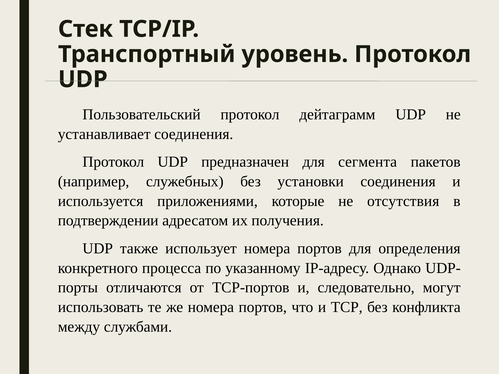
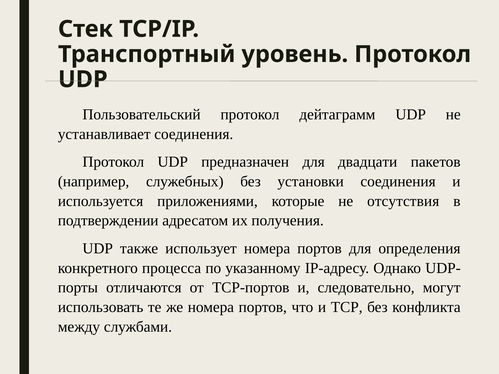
сегмента: сегмента -> двадцати (368, 162)
